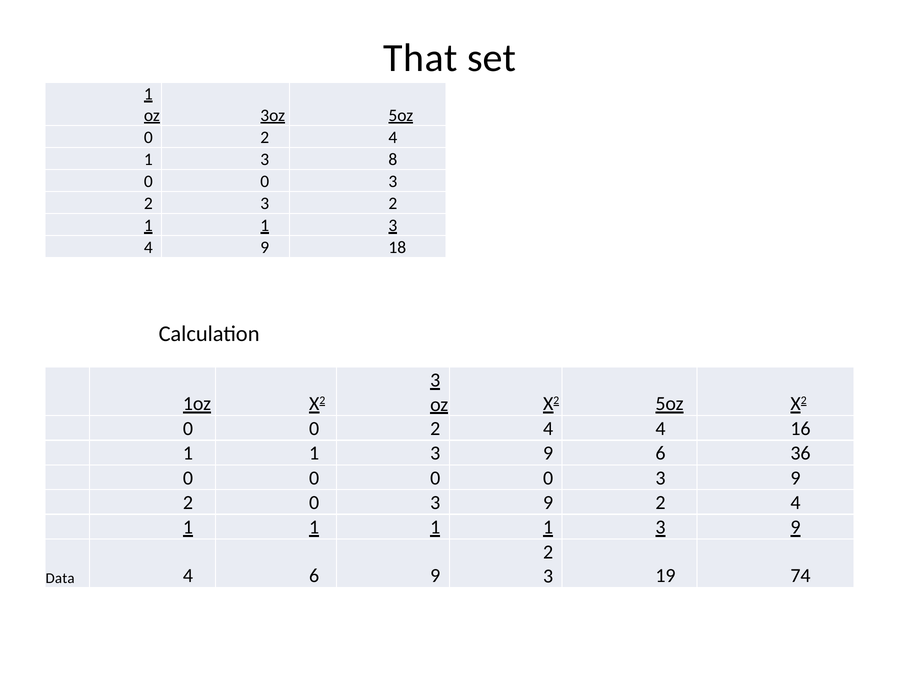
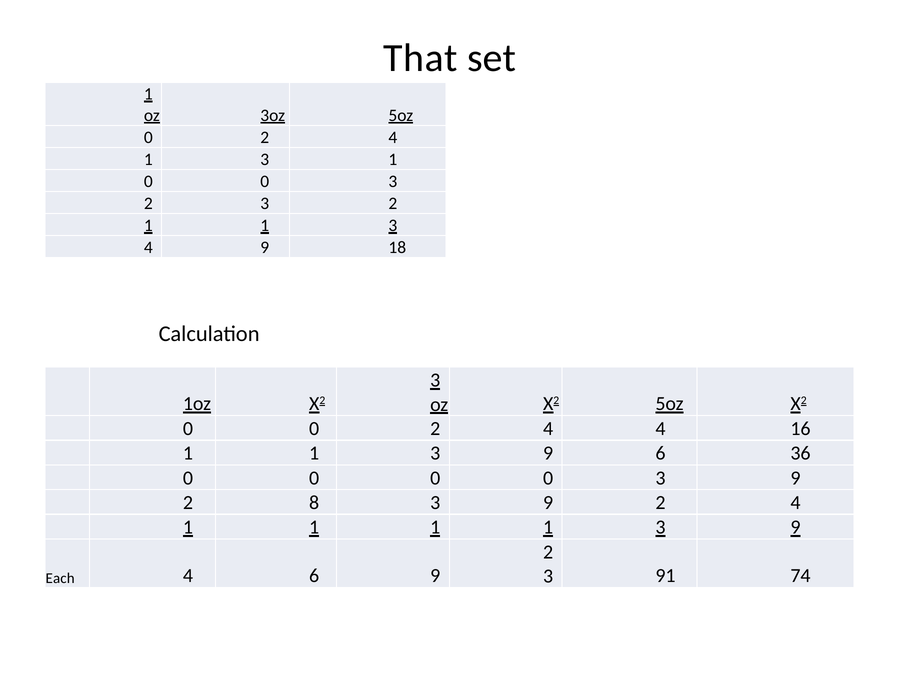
3 8: 8 -> 1 (393, 159)
2 0: 0 -> 8 (314, 503)
19: 19 -> 91 (666, 576)
Data: Data -> Each (60, 579)
